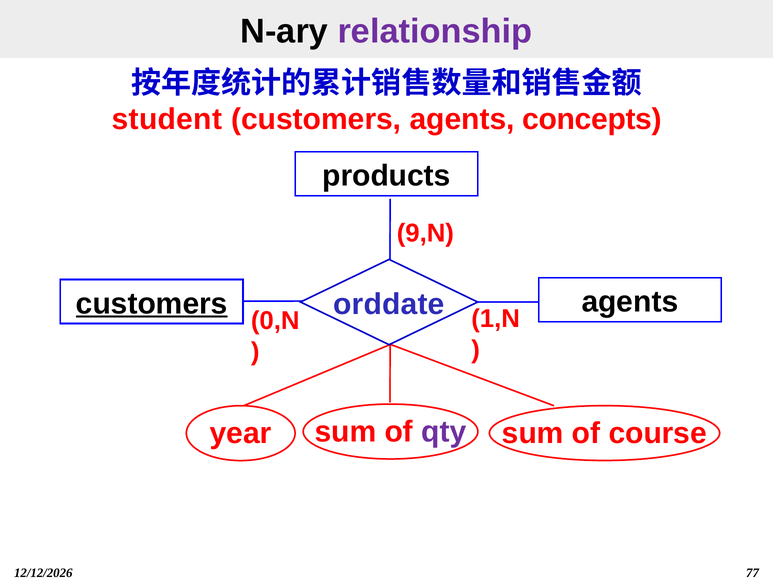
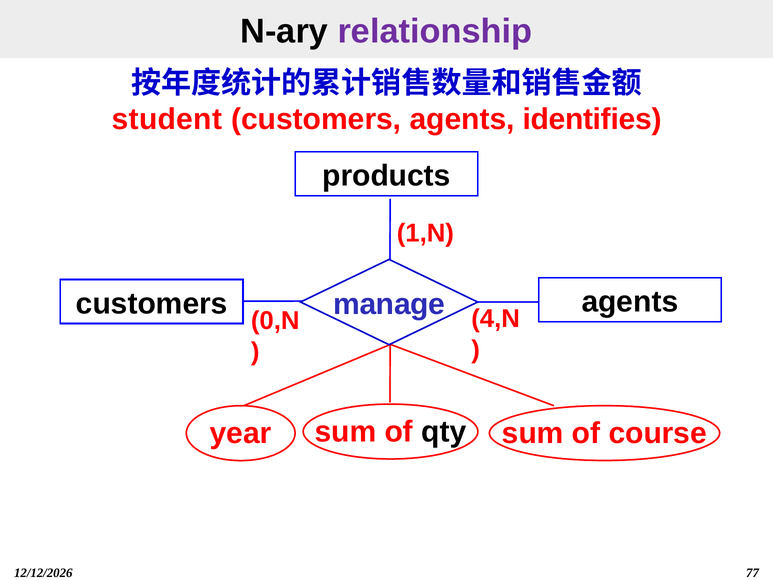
concepts: concepts -> identifies (592, 119)
9,N: 9,N -> 1,N (425, 233)
customers underline: present -> none (152, 304)
orddate: orddate -> manage (389, 304)
1,N: 1,N -> 4,N (496, 319)
qty colour: purple -> black (444, 431)
